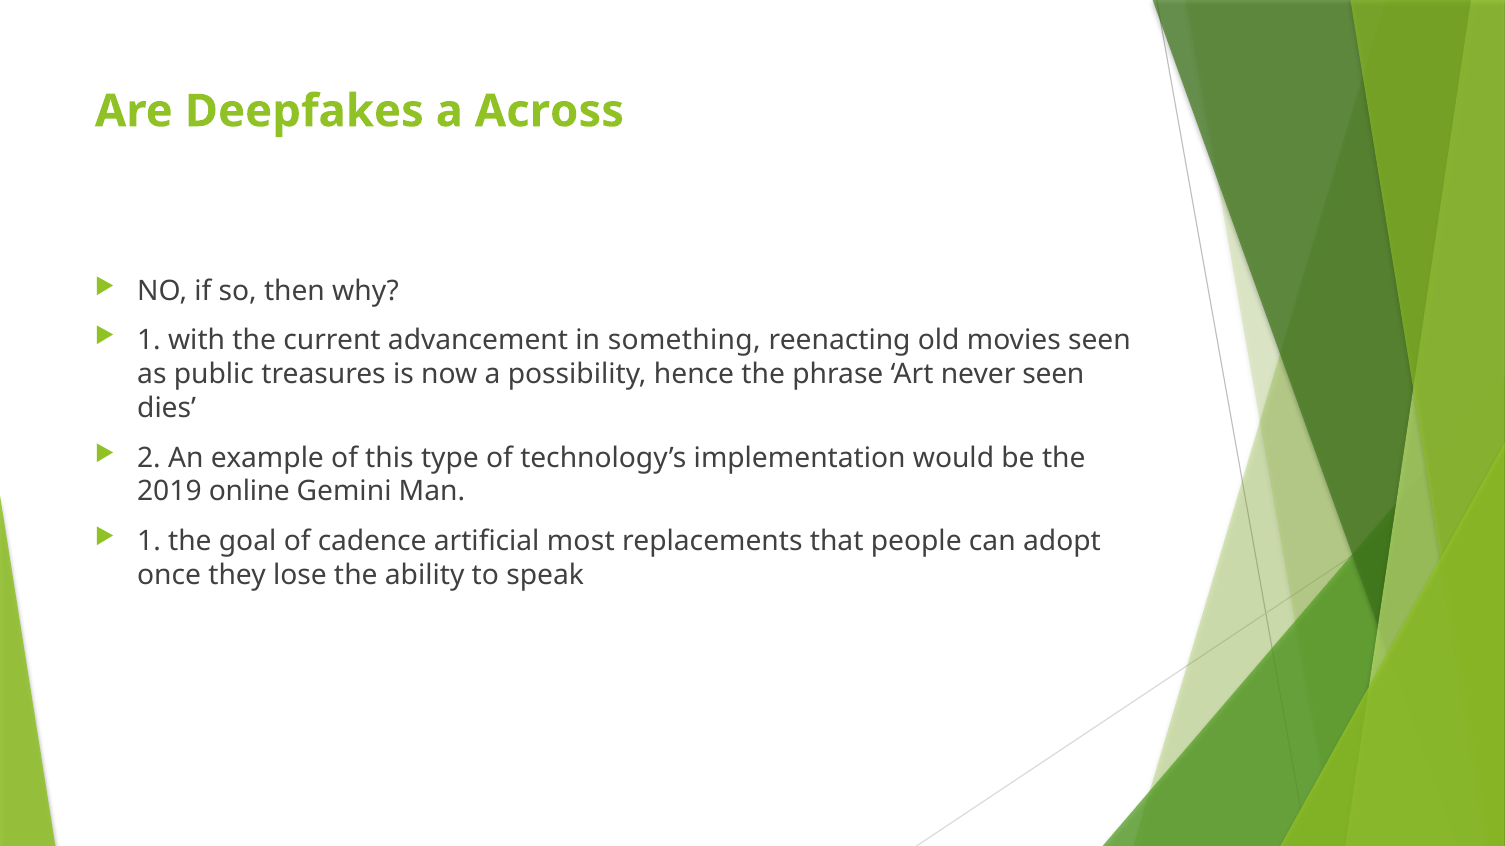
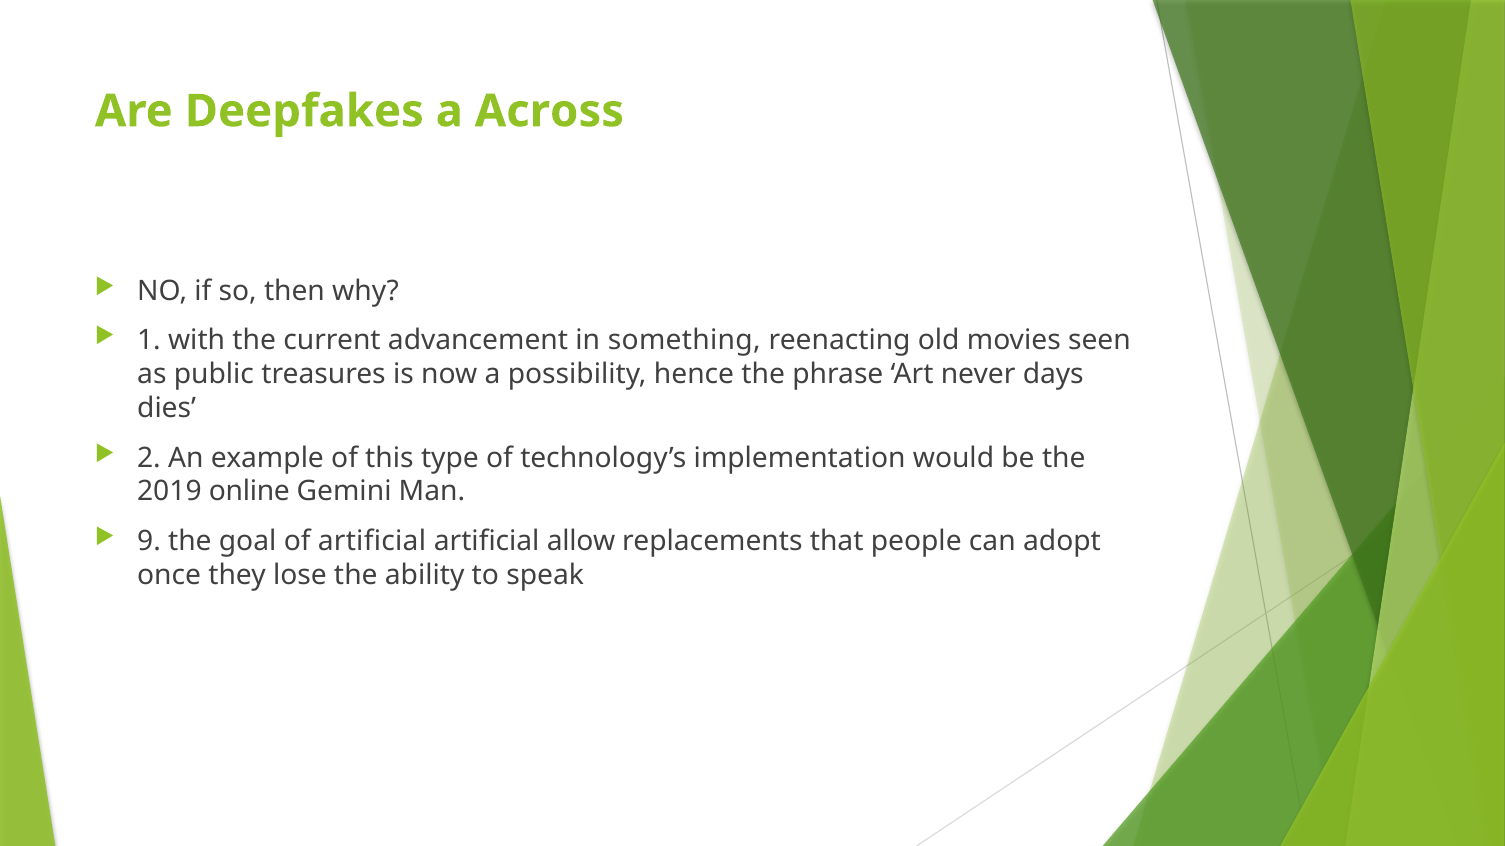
never seen: seen -> days (1053, 375)
1: 1 -> 9 (149, 542)
of cadence: cadence -> artificial (372, 542)
most: most -> allow (581, 542)
